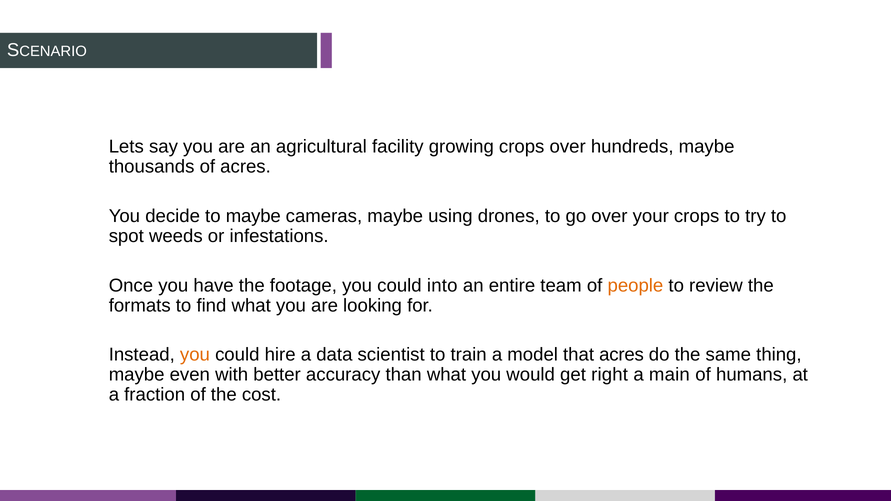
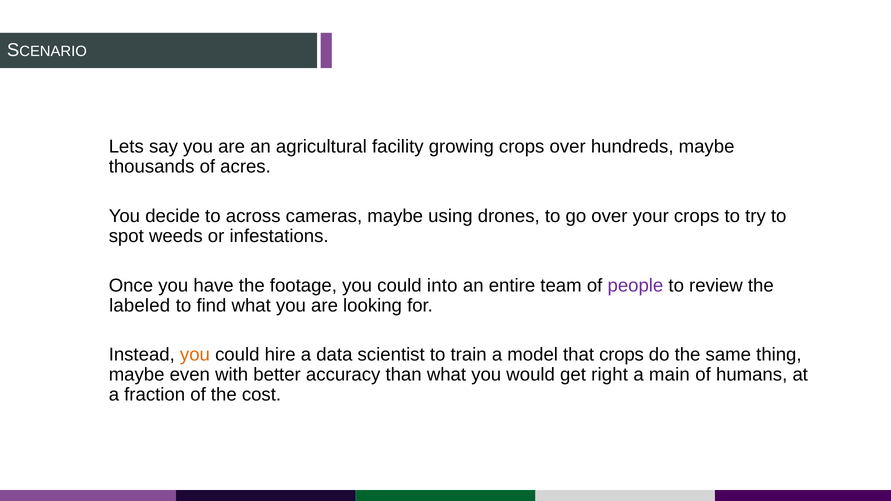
to maybe: maybe -> across (253, 216)
people colour: orange -> purple (635, 285)
formats: formats -> labeled (140, 306)
that acres: acres -> crops (622, 355)
